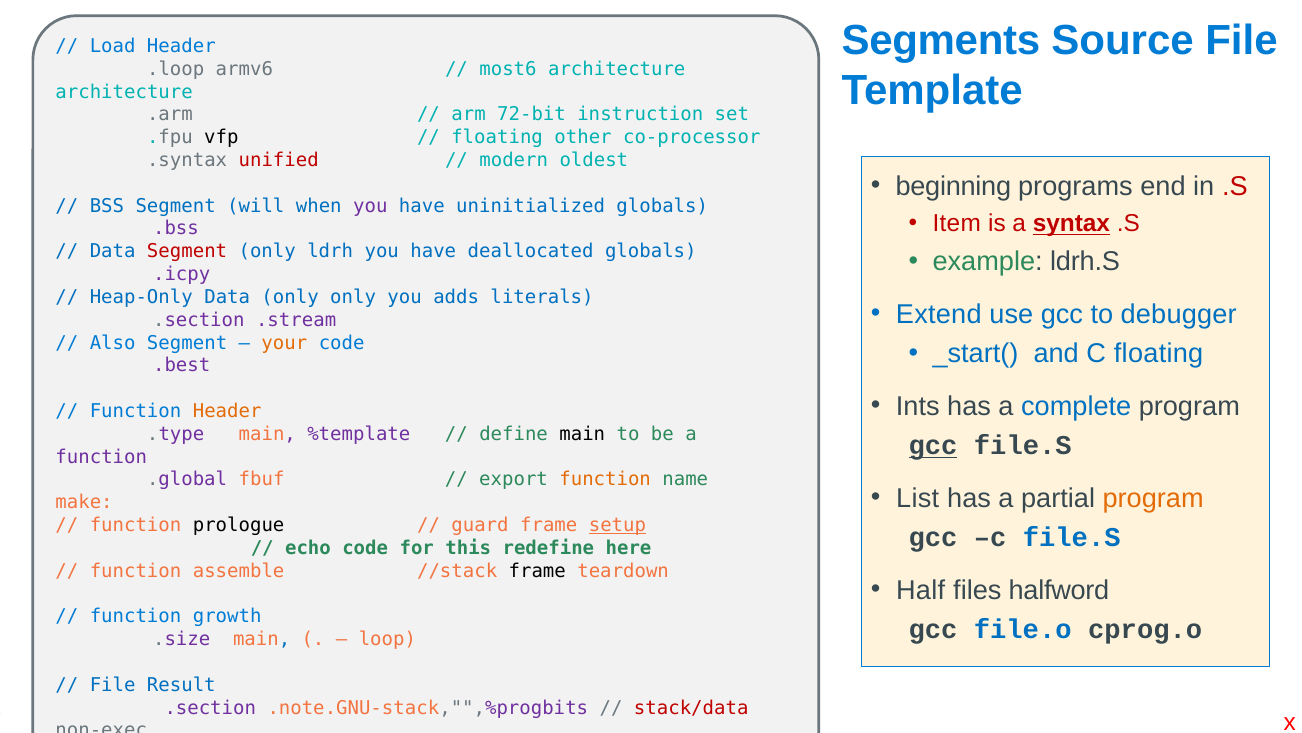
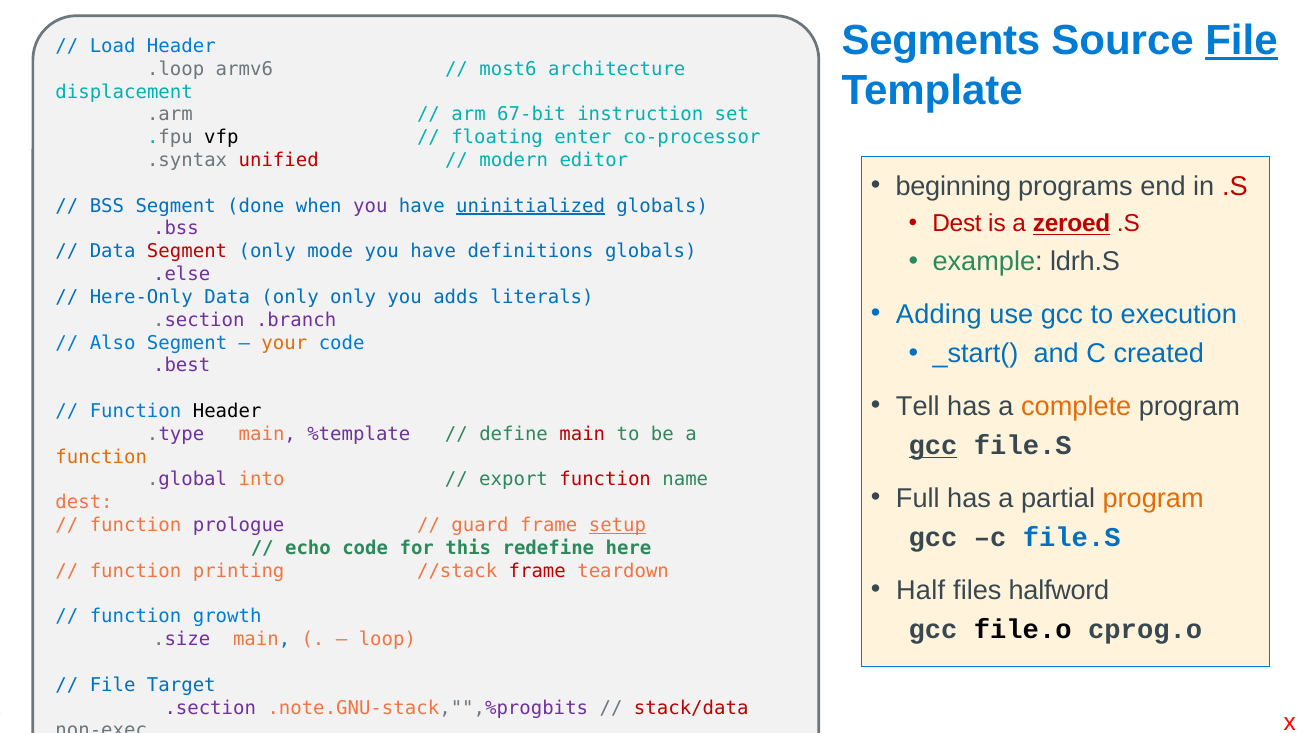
File underline: none -> present (1242, 40)
architecture: architecture -> displacement (124, 92)
72-bit: 72-bit -> 67-bit (532, 115)
other: other -> enter (583, 137)
oldest: oldest -> editor (594, 160)
will: will -> done (256, 206)
uninitialized underline: none -> present (531, 206)
Item: Item -> Dest (957, 224)
syntax: syntax -> zeroed (1072, 224)
ldrh: ldrh -> mode (330, 251)
deallocated: deallocated -> definitions (531, 251)
.icpy: .icpy -> .else (182, 274)
Heap-Only: Heap-Only -> Here-Only (141, 297)
Extend: Extend -> Adding (939, 314)
debugger: debugger -> execution (1179, 314)
.stream: .stream -> .branch (296, 320)
C floating: floating -> created (1159, 353)
Ints: Ints -> Tell (918, 406)
complete colour: blue -> orange (1076, 406)
Header colour: orange -> black (227, 411)
main colour: black -> red (582, 434)
function colour: purple -> orange (101, 456)
fbuf: fbuf -> into (262, 479)
function colour: orange -> red (605, 479)
List: List -> Full (918, 498)
make: make -> dest (84, 502)
prologue colour: black -> purple (239, 525)
assemble: assemble -> printing (239, 570)
frame colour: black -> red (537, 570)
file.o colour: blue -> black (1023, 629)
Result: Result -> Target (181, 684)
